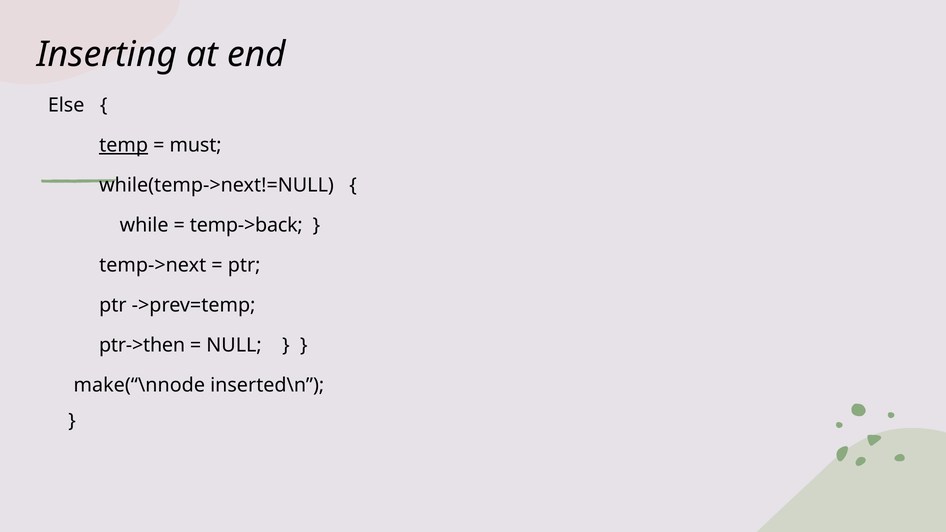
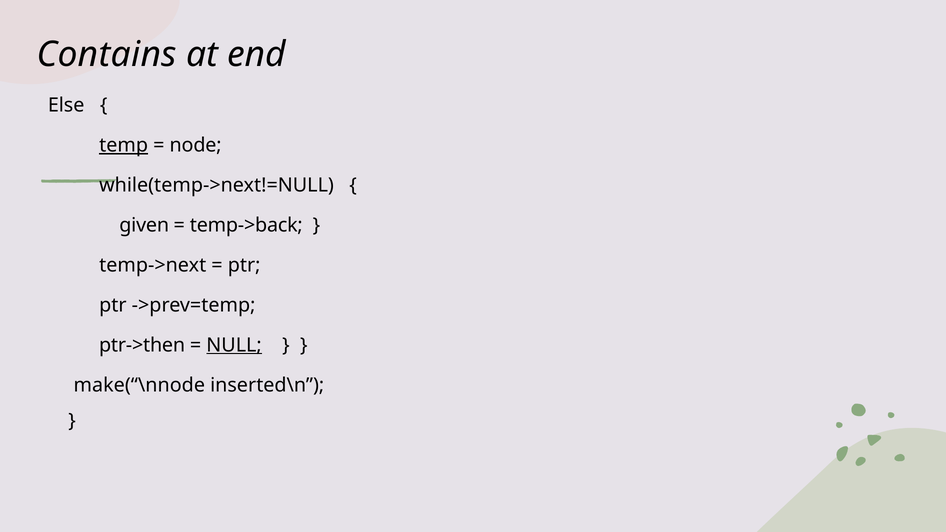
Inserting: Inserting -> Contains (107, 54)
must: must -> node (196, 145)
while: while -> given (144, 225)
NULL underline: none -> present (234, 345)
